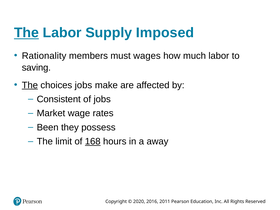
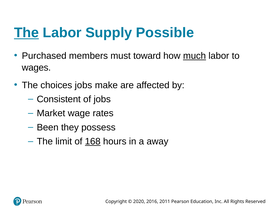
Imposed: Imposed -> Possible (165, 33)
Rationality: Rationality -> Purchased (44, 56)
wages: wages -> toward (147, 56)
much underline: none -> present (194, 56)
saving: saving -> wages (36, 68)
The underline: present -> none (30, 85)
